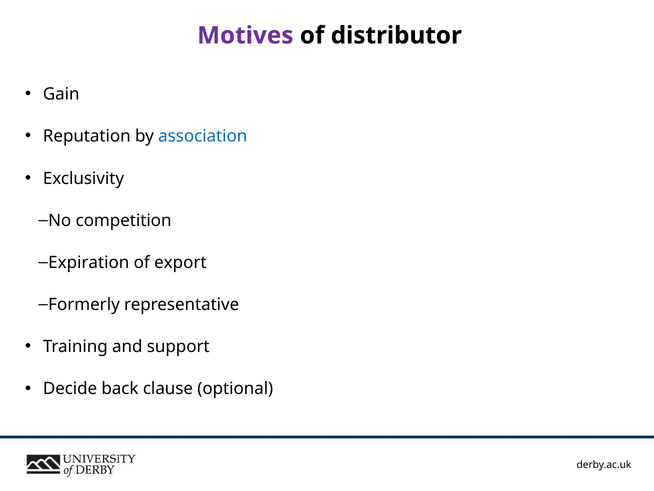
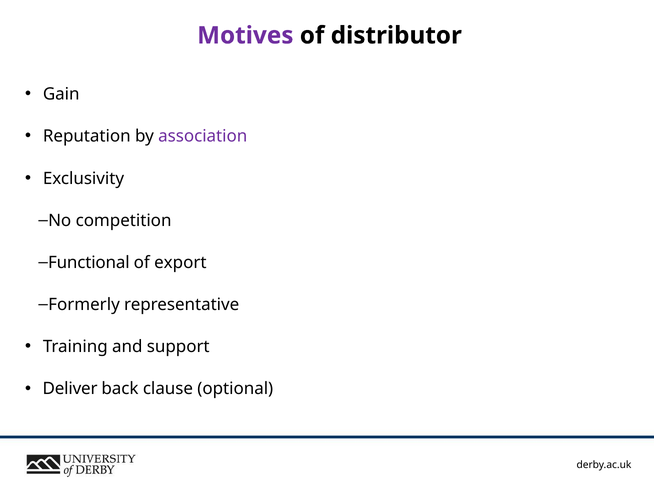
association colour: blue -> purple (203, 136)
Expiration: Expiration -> Functional (89, 262)
Decide: Decide -> Deliver (70, 388)
